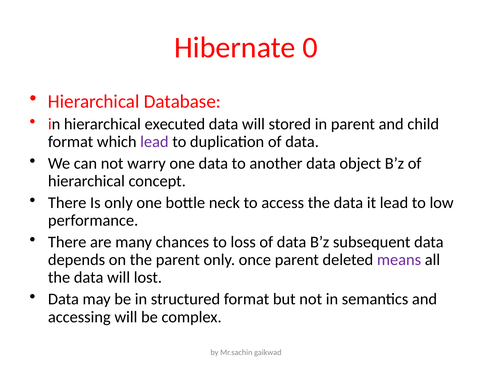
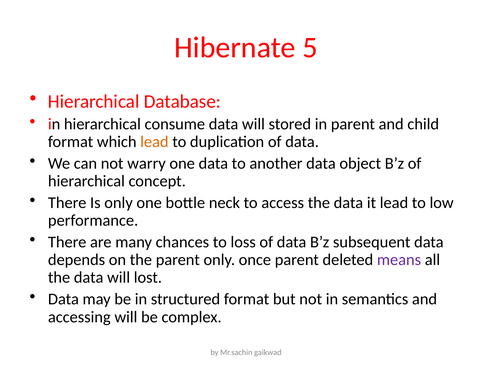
0: 0 -> 5 (310, 48)
executed: executed -> consume (175, 124)
lead colour: purple -> orange (154, 142)
